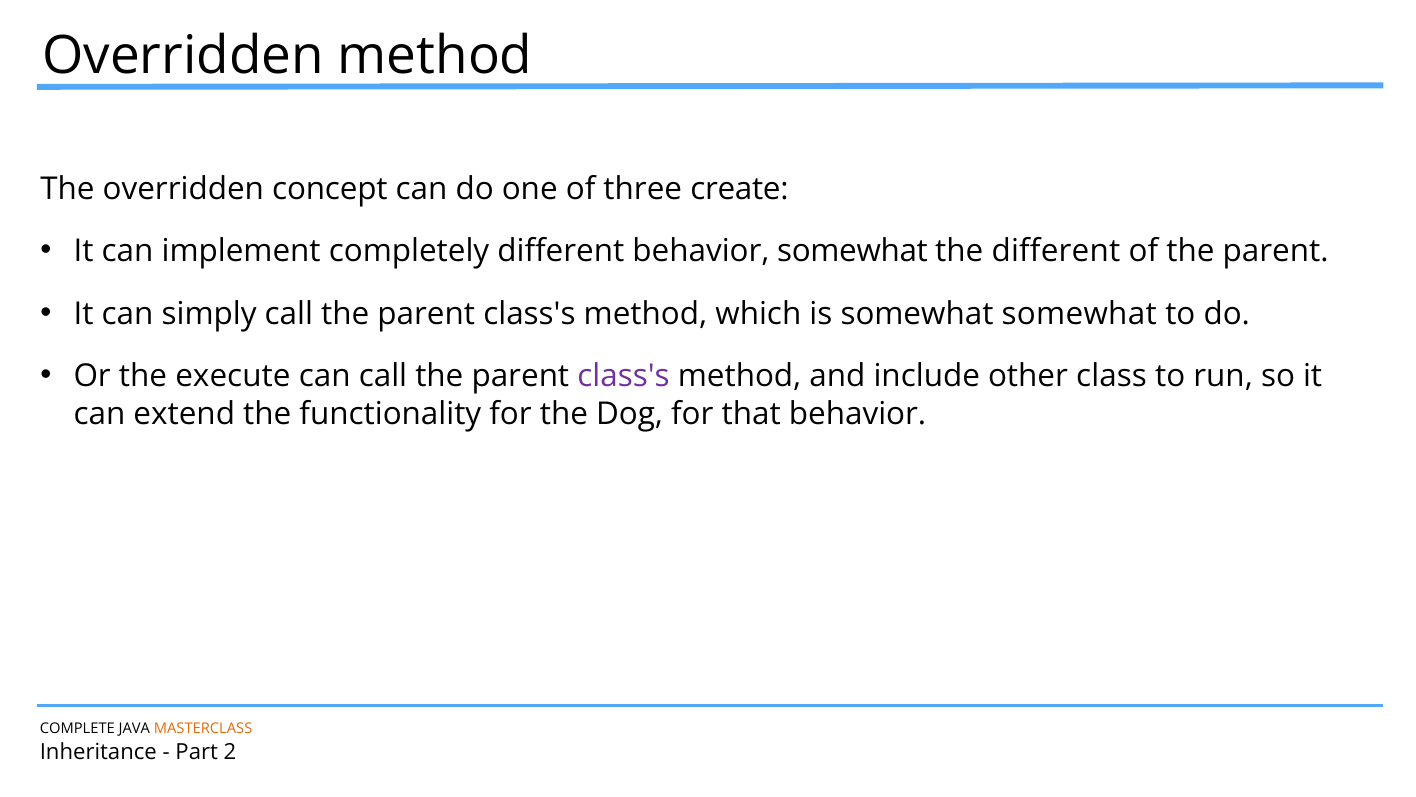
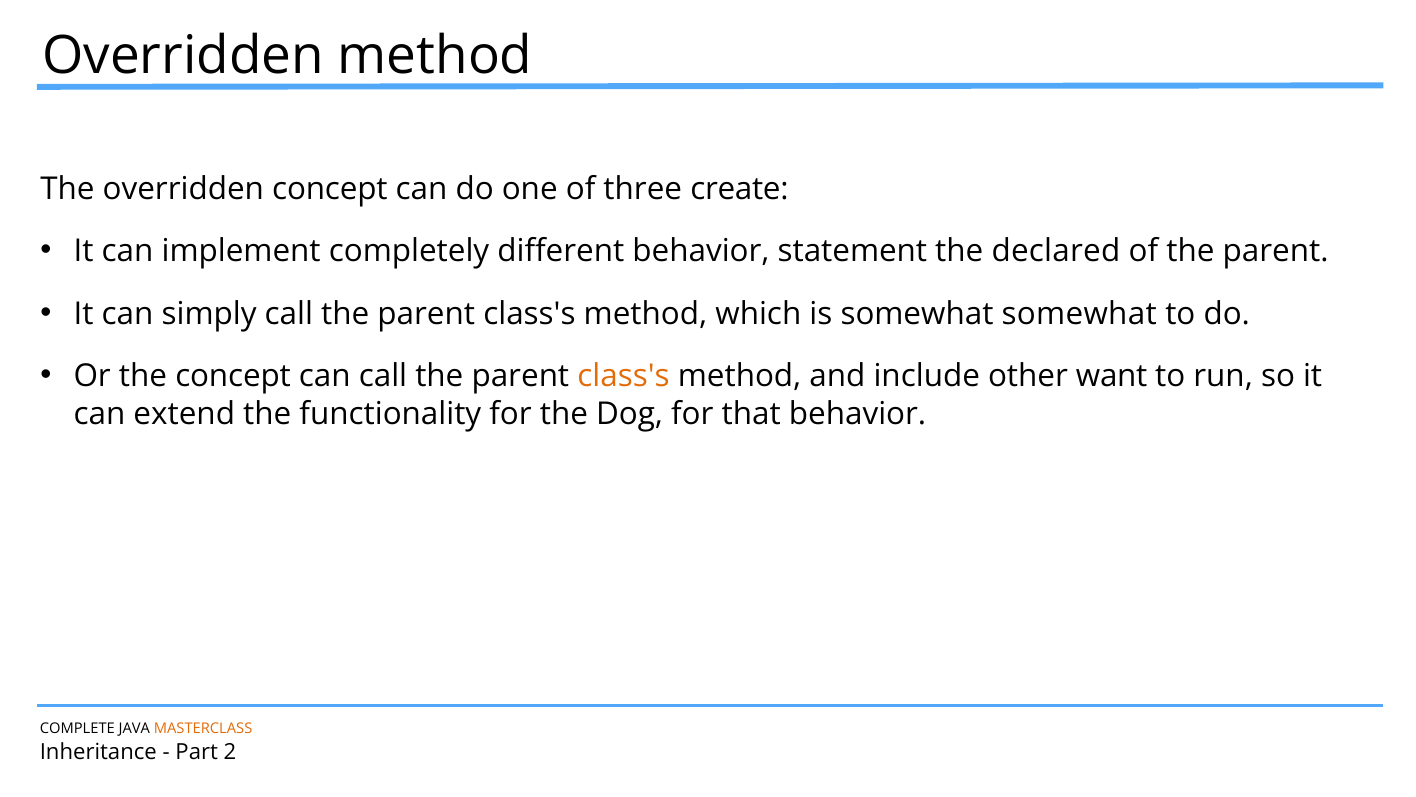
behavior somewhat: somewhat -> statement (852, 251)
the different: different -> declared (1056, 251)
the execute: execute -> concept (233, 376)
class's colour: purple -> orange (624, 376)
class: class -> want (1112, 376)
